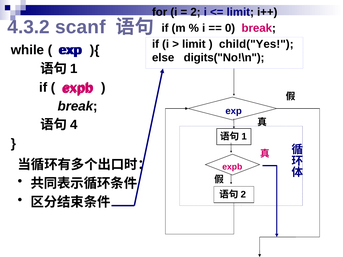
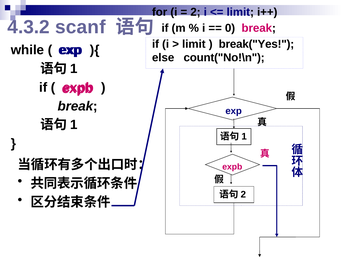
child("Yes: child("Yes -> break("Yes (256, 44)
digits("No!\n: digits("No!\n -> count("No!\n (224, 58)
4: 4 -> 1 (74, 125)
